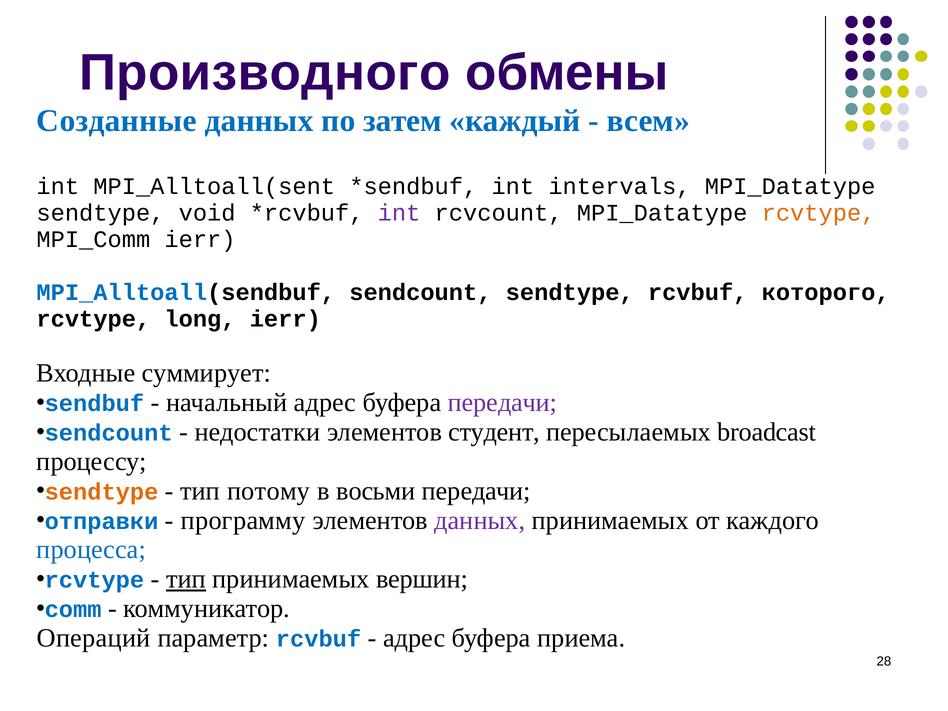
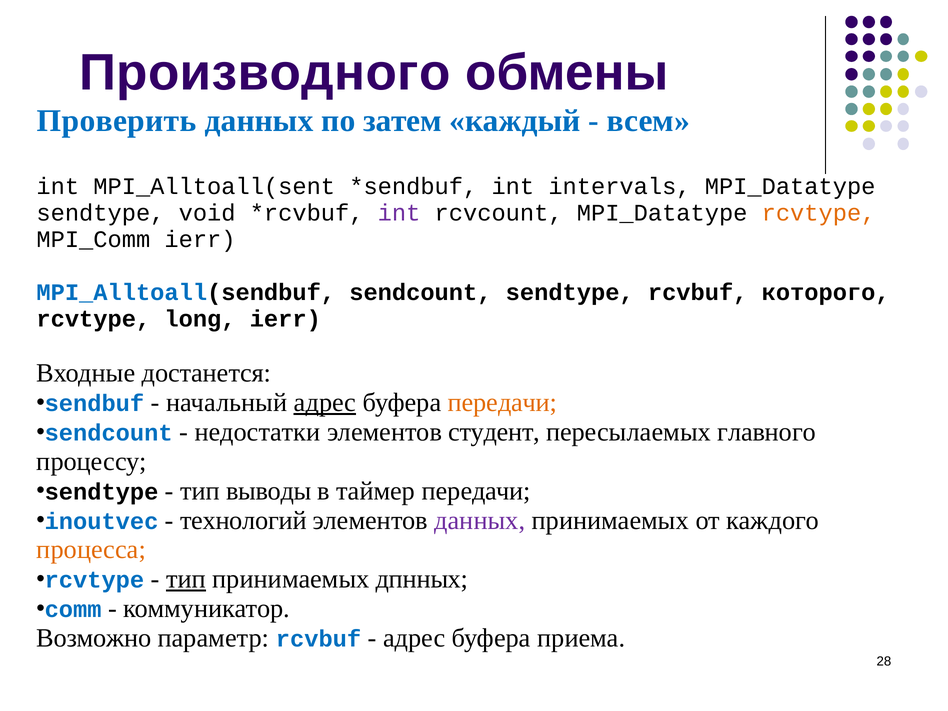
Созданные: Созданные -> Проверить (117, 121)
суммирует: суммирует -> достанется (206, 373)
адрес underline: none -> present (325, 403)
передачи colour: purple -> orange (503, 403)
broadcast: broadcast -> главного (767, 432)
sendtype colour: orange -> black (102, 492)
потому: потому -> выводы (269, 491)
восьми: восьми -> таймер (376, 491)
отправки: отправки -> inoutvec (102, 521)
программу: программу -> технологий (243, 520)
процесса colour: blue -> orange (91, 550)
вершин: вершин -> дпнных (422, 579)
Операций: Операций -> Возможно (94, 638)
